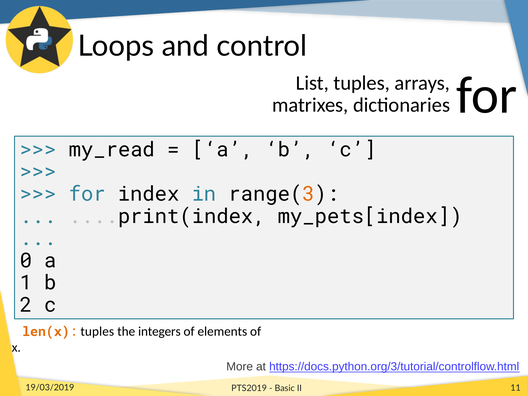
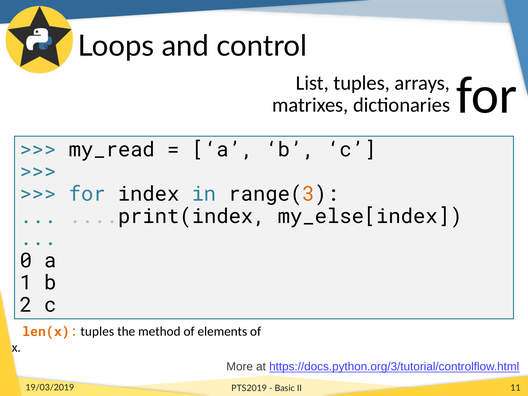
my_pets[index: my_pets[index -> my_else[index (370, 216)
integers: integers -> method (159, 332)
